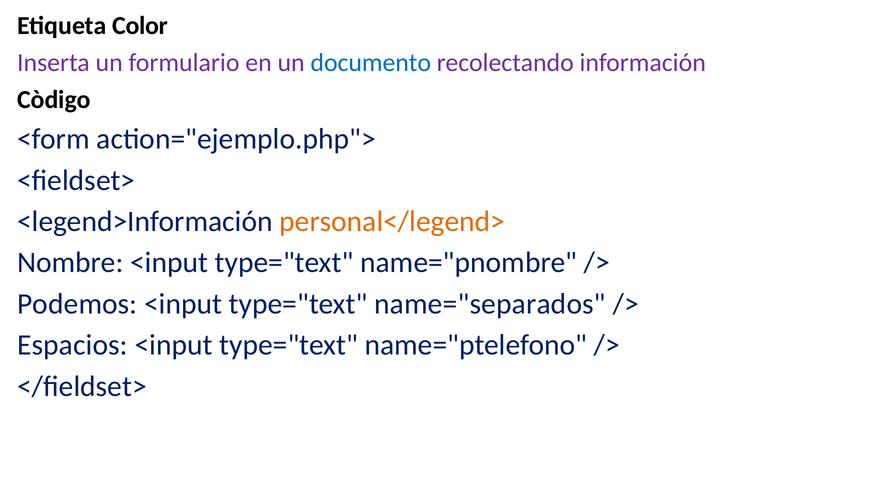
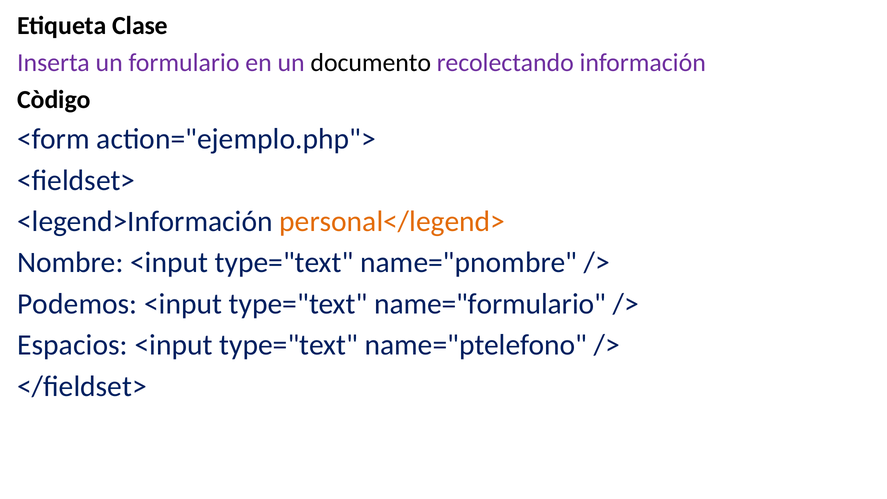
Color: Color -> Clase (140, 26)
documento colour: blue -> black (371, 63)
name="separados: name="separados -> name="formulario (490, 304)
